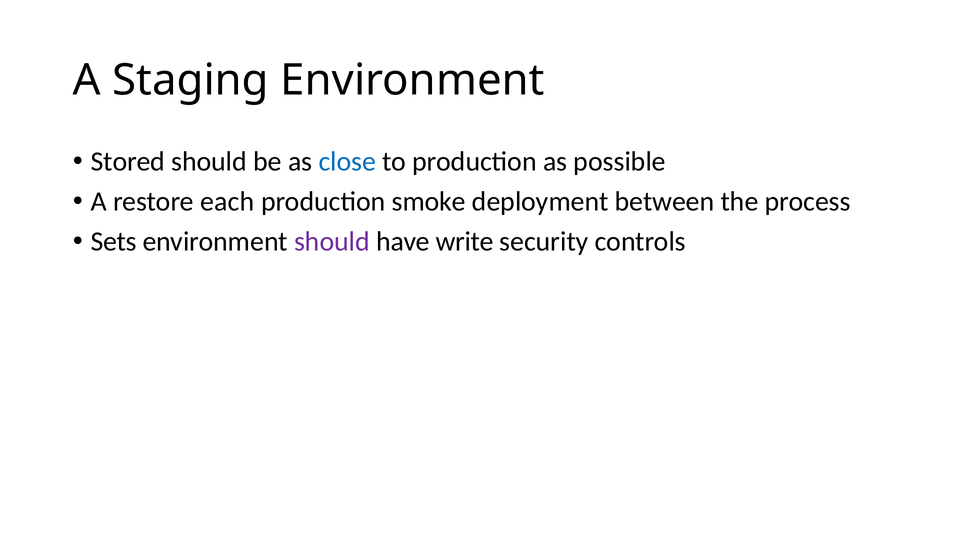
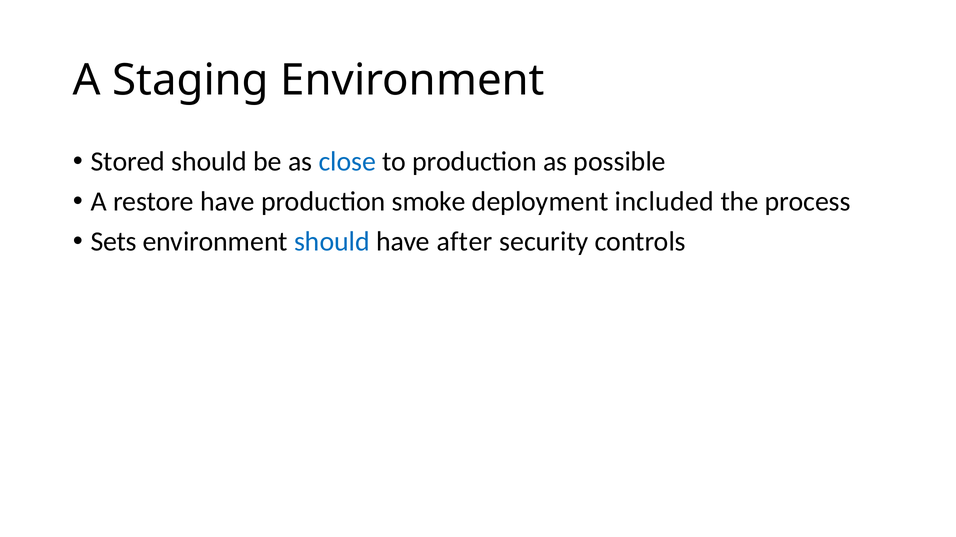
restore each: each -> have (227, 202)
between: between -> included (664, 202)
should colour: purple -> blue (332, 242)
write: write -> after (464, 242)
